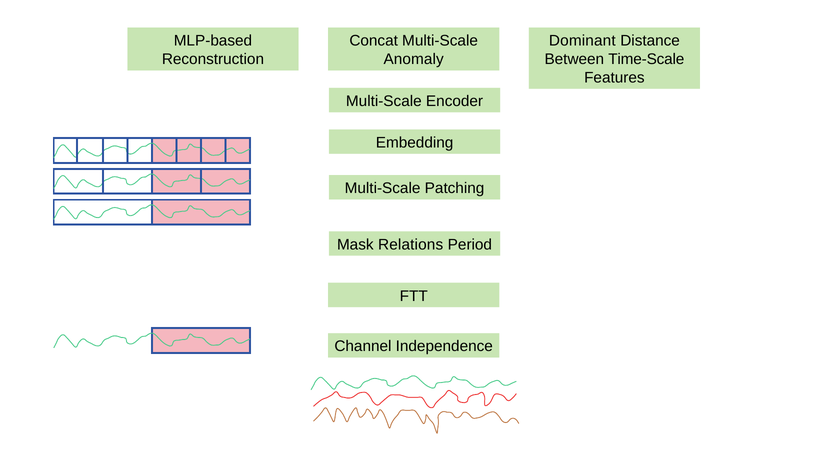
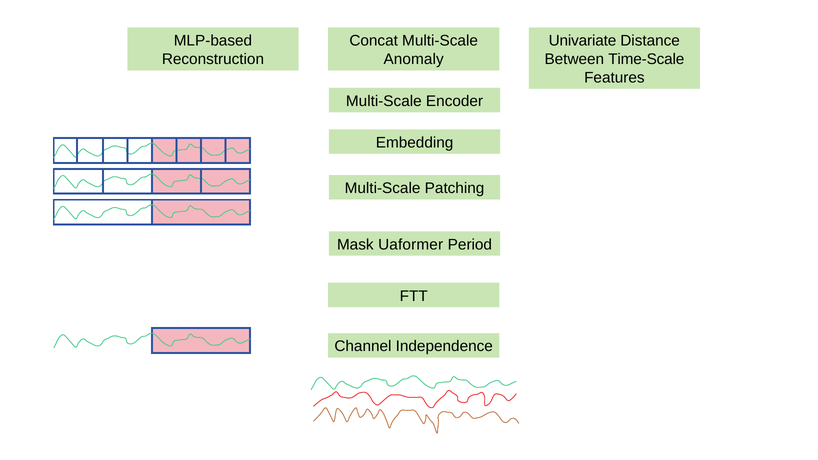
Dominant: Dominant -> Univariate (582, 41)
Relations: Relations -> Uaformer (411, 245)
